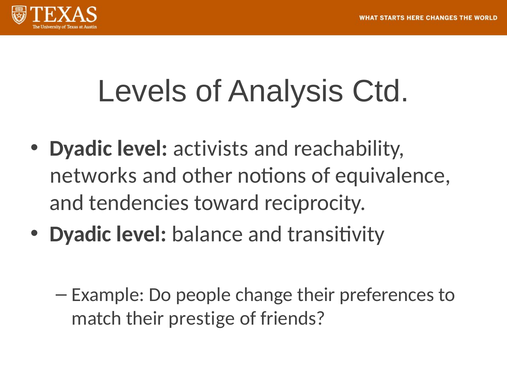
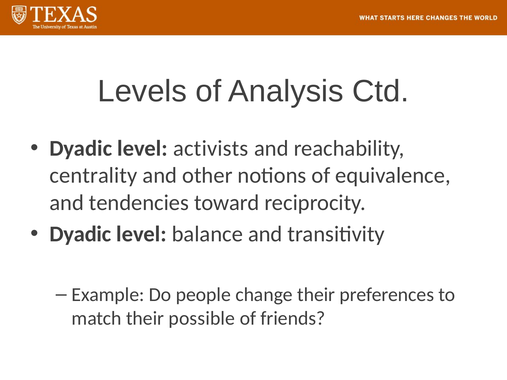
networks: networks -> centrality (93, 176)
prestige: prestige -> possible (202, 319)
